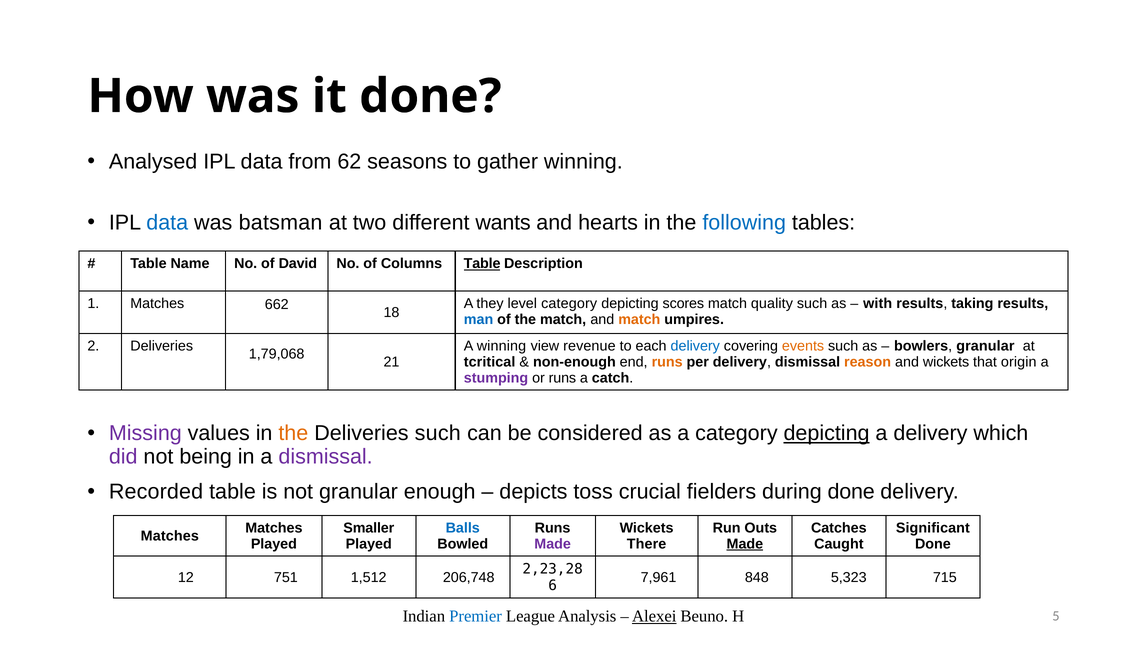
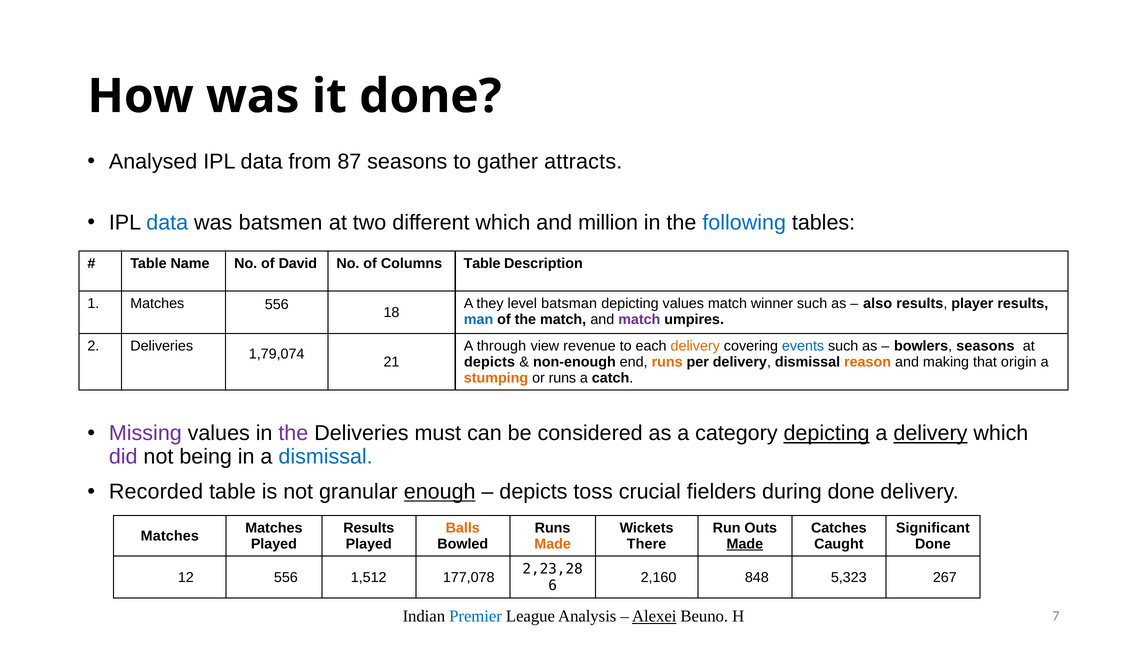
62: 62 -> 87 (349, 162)
gather winning: winning -> attracts (583, 162)
batsman: batsman -> batsmen (281, 223)
different wants: wants -> which (503, 223)
hearts: hearts -> million (608, 223)
Table underline: present -> none (482, 264)
Matches 662: 662 -> 556 (277, 304)
level category: category -> batsman (569, 304)
depicting scores: scores -> values (683, 304)
quality: quality -> winner (772, 304)
with: with -> also (878, 304)
taking: taking -> player (972, 304)
match colour: orange -> purple (639, 320)
A winning: winning -> through (501, 346)
delivery colour: blue -> orange (695, 346)
events colour: orange -> blue (803, 346)
bowlers granular: granular -> seasons (985, 346)
1,79,068: 1,79,068 -> 1,79,074 (277, 354)
tcritical: tcritical -> depicts (490, 362)
and wickets: wickets -> making (946, 362)
stumping colour: purple -> orange (496, 378)
the colour: orange -> purple (293, 434)
Deliveries such: such -> must (438, 434)
delivery underline: none -> present (930, 434)
dismissal colour: purple -> blue (326, 457)
enough underline: none -> present (440, 492)
Smaller: Smaller -> Results (369, 528)
Balls colour: blue -> orange (463, 528)
Made colour: purple -> orange (553, 544)
12 751: 751 -> 556 (286, 578)
206,748: 206,748 -> 177,078 (469, 578)
7,961: 7,961 -> 2,160 (659, 578)
715: 715 -> 267 (945, 578)
5: 5 -> 7 (1056, 616)
